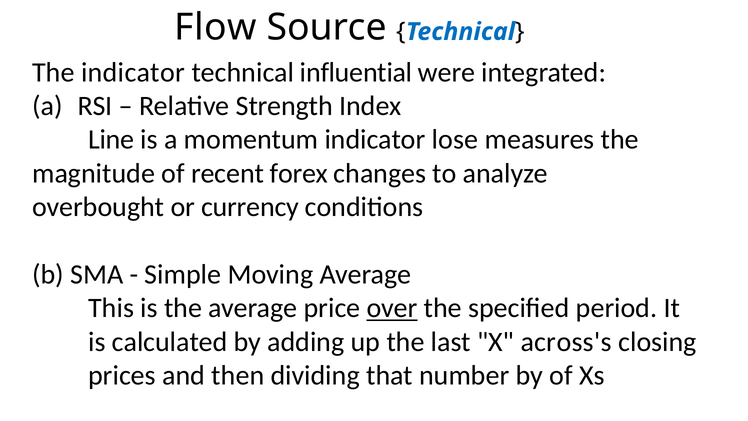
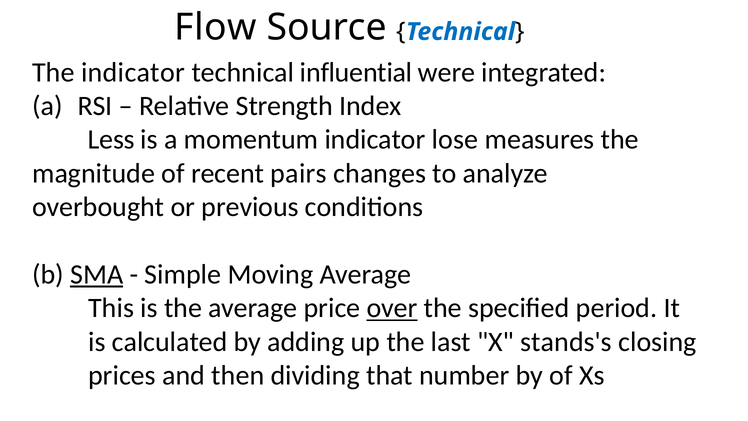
Line: Line -> Less (111, 140)
forex: forex -> pairs (299, 173)
currency: currency -> previous (250, 207)
SMA underline: none -> present (97, 274)
across's: across's -> stands's (566, 342)
